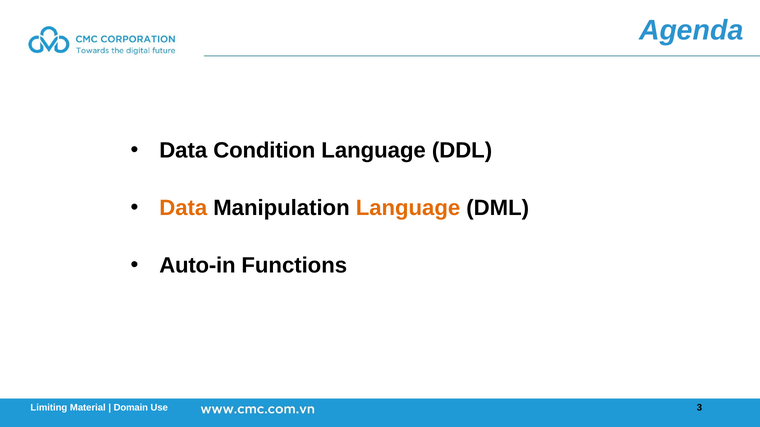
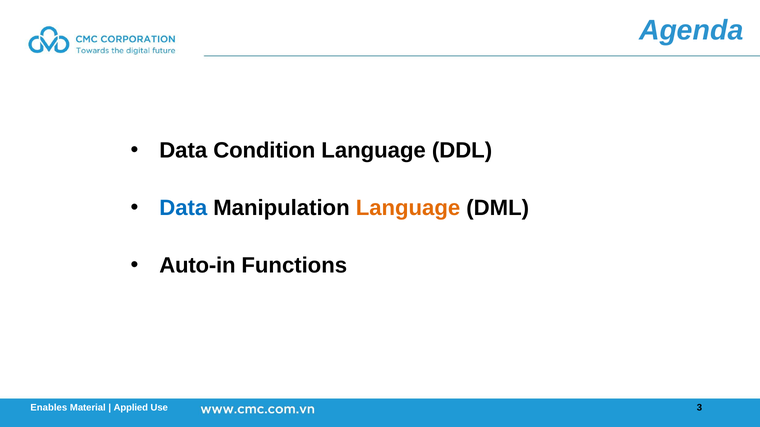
Data colour: orange -> blue (183, 208)
Limiting: Limiting -> Enables (49, 408)
Domain: Domain -> Applied (131, 408)
